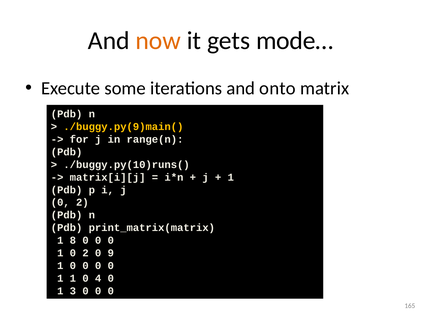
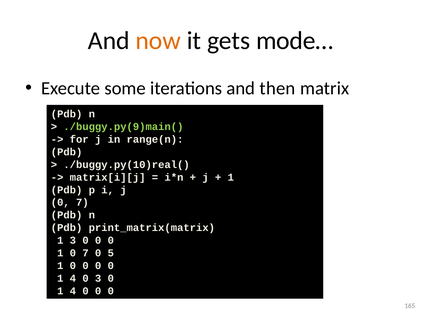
onto: onto -> then (278, 88)
./buggy.py(9)main( colour: yellow -> light green (123, 127)
./buggy.py(10)runs(: ./buggy.py(10)runs( -> ./buggy.py(10)real( (127, 164)
2: 2 -> 7 (82, 202)
1 8: 8 -> 3 (73, 240)
1 0 2: 2 -> 7 (86, 253)
9: 9 -> 5 (111, 253)
1: 1 -> 4 (73, 278)
0 4: 4 -> 3 (98, 278)
3: 3 -> 4 (73, 291)
